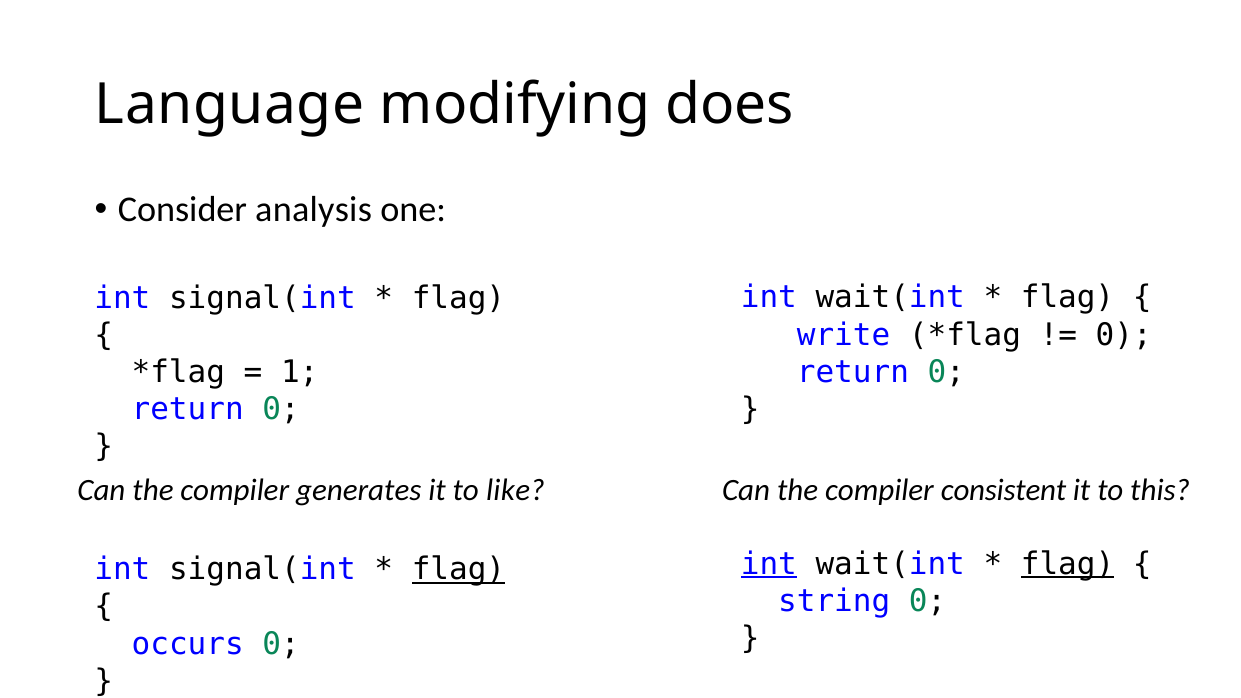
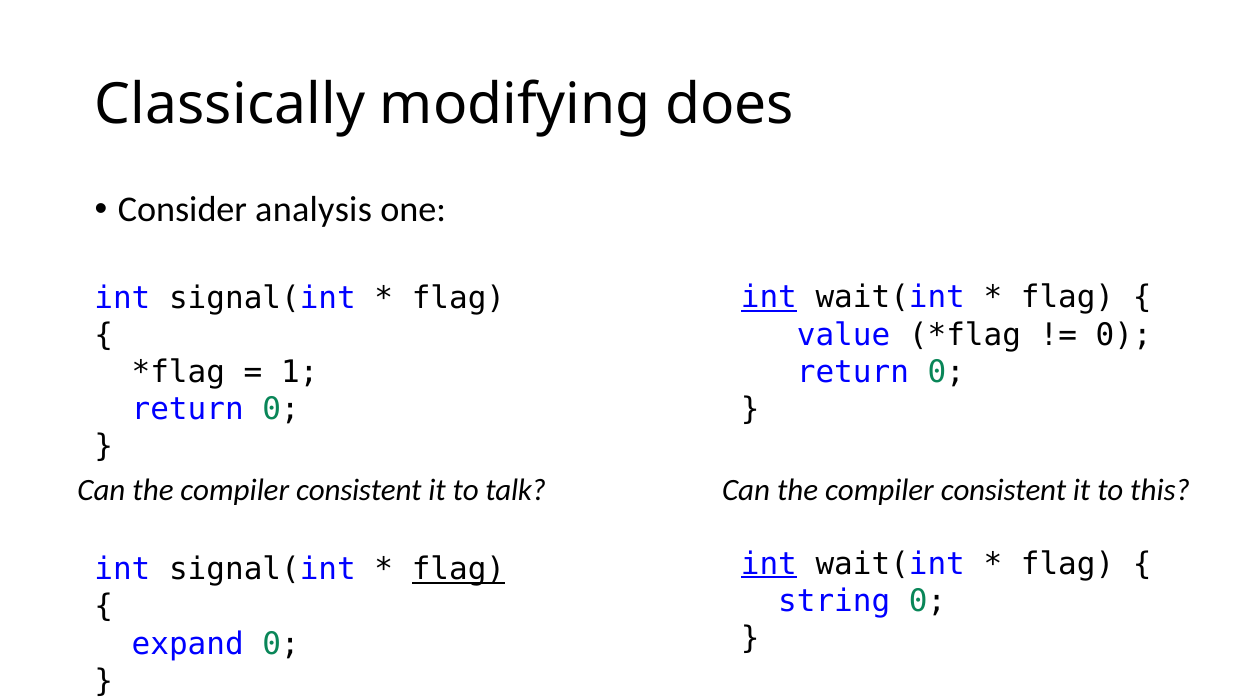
Language: Language -> Classically (230, 104)
int underline: none -> present (769, 298)
write: write -> value (844, 335)
generates: generates -> consistent (359, 490)
like: like -> talk (516, 490)
flag underline: present -> none (1068, 564)
occurs: occurs -> expand (188, 644)
